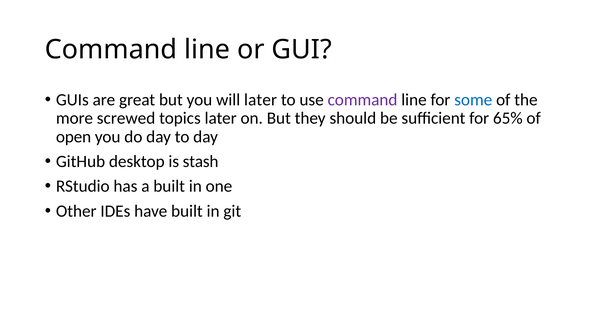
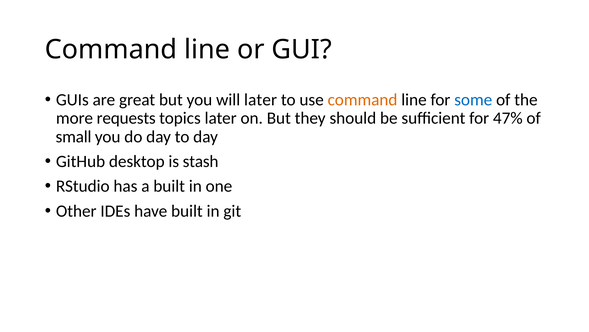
command colour: purple -> orange (363, 100)
screwed: screwed -> requests (126, 118)
65%: 65% -> 47% (508, 118)
open: open -> small (74, 137)
